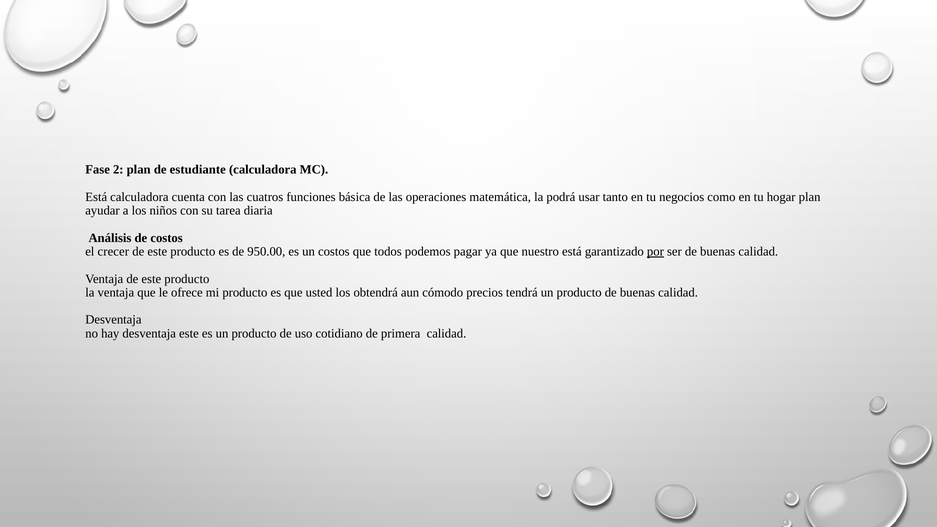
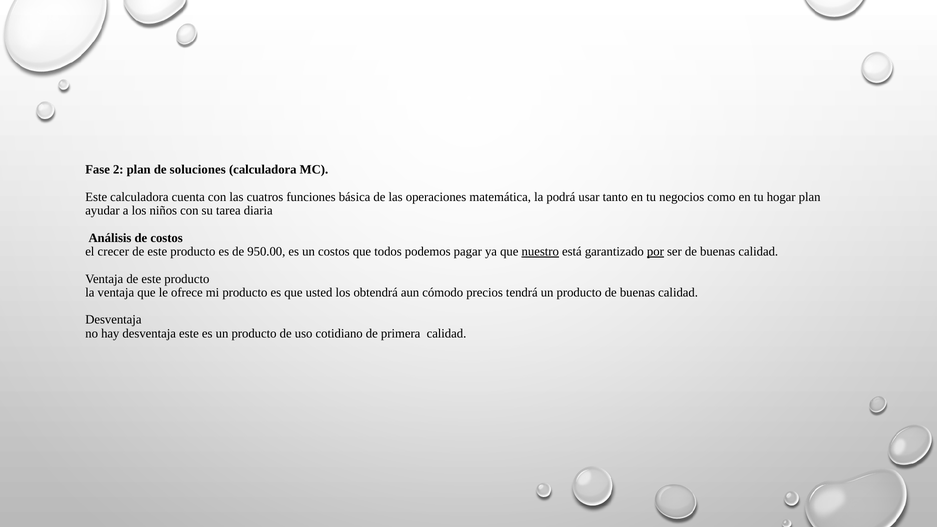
estudiante: estudiante -> soluciones (198, 170)
Está: Está -> Este (96, 197)
nuestro underline: none -> present (540, 252)
